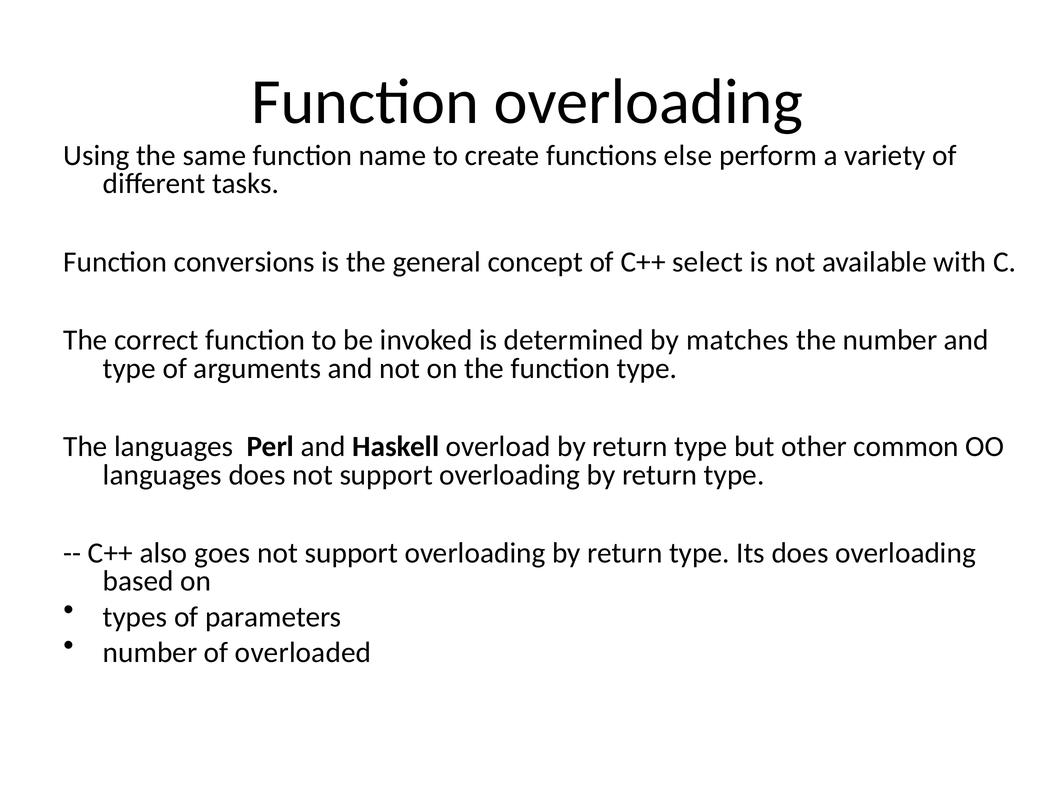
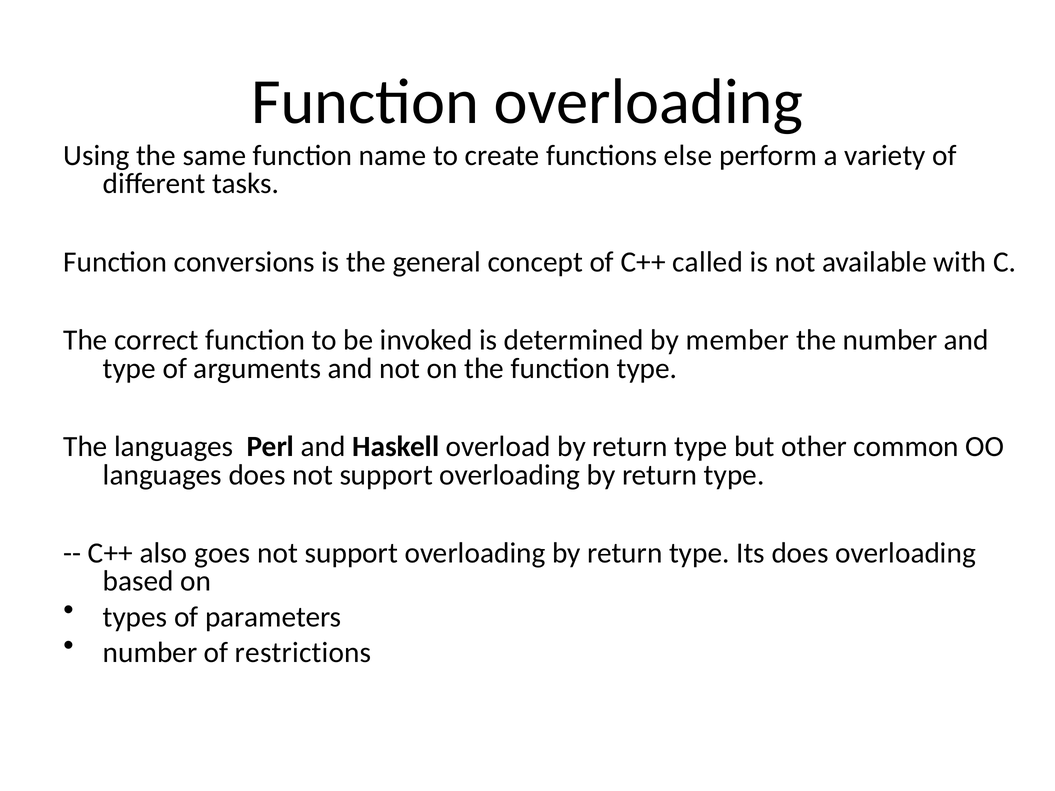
select: select -> called (708, 262)
matches: matches -> member (737, 340)
overloaded: overloaded -> restrictions (303, 653)
